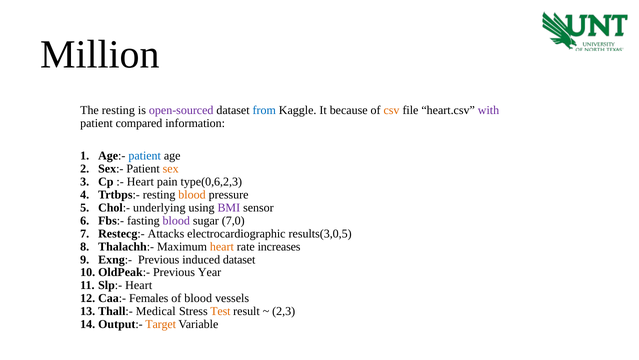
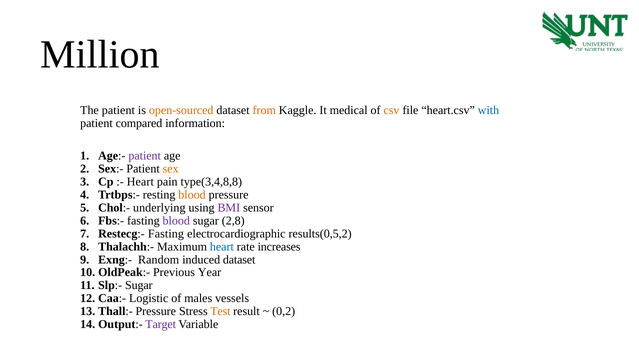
The resting: resting -> patient (118, 110)
open-sourced colour: purple -> orange (181, 110)
from colour: blue -> orange (264, 110)
because: because -> medical (349, 110)
with colour: purple -> blue (488, 110)
patient colour: blue -> purple (145, 156)
type(0,6,2,3: type(0,6,2,3 -> type(3,4,8,8 (211, 181)
7,0: 7,0 -> 2,8 (233, 220)
Restecg:- Attacks: Attacks -> Fasting (166, 233)
results(3,0,5: results(3,0,5 -> results(0,5,2 (320, 233)
heart colour: orange -> blue (222, 246)
Exng:- Previous: Previous -> Random (159, 259)
Slp:- Heart: Heart -> Sugar (139, 285)
Females: Females -> Logistic (149, 298)
of blood: blood -> males (198, 298)
Thall:- Medical: Medical -> Pressure (156, 311)
2,3: 2,3 -> 0,2 (284, 311)
Target colour: orange -> purple (161, 324)
